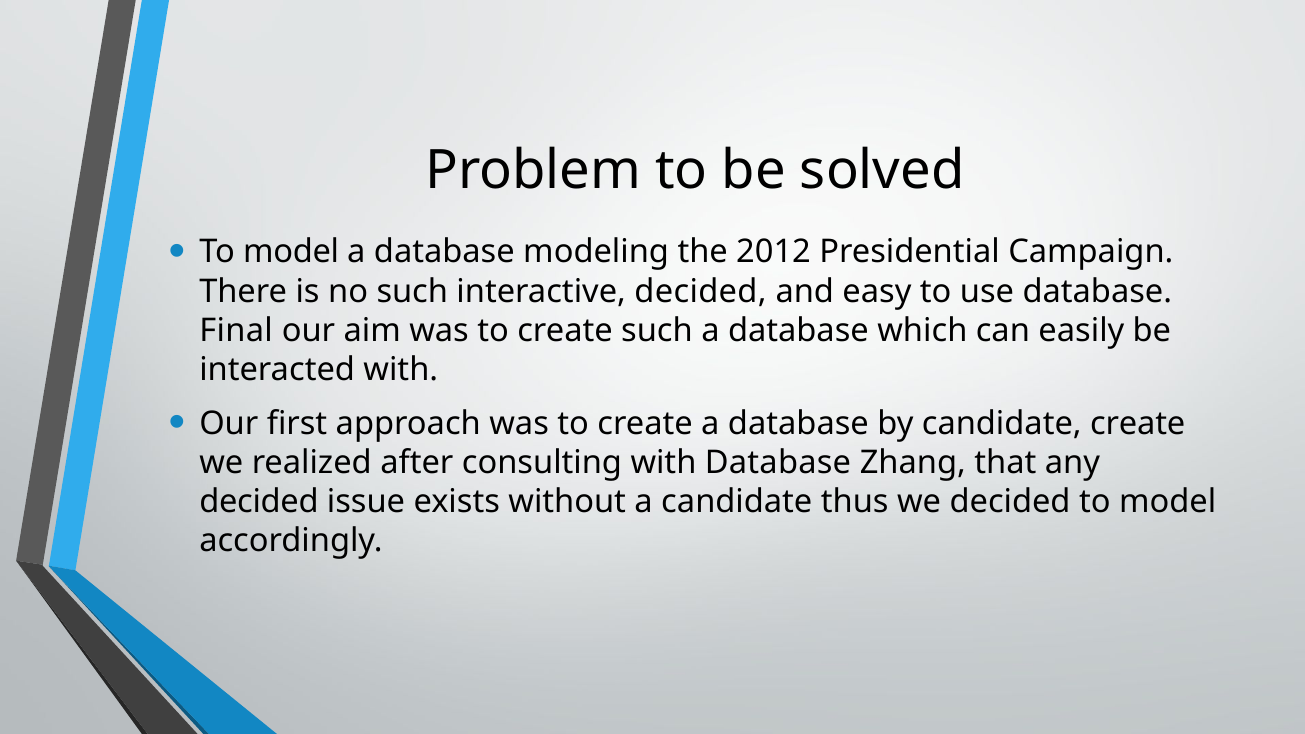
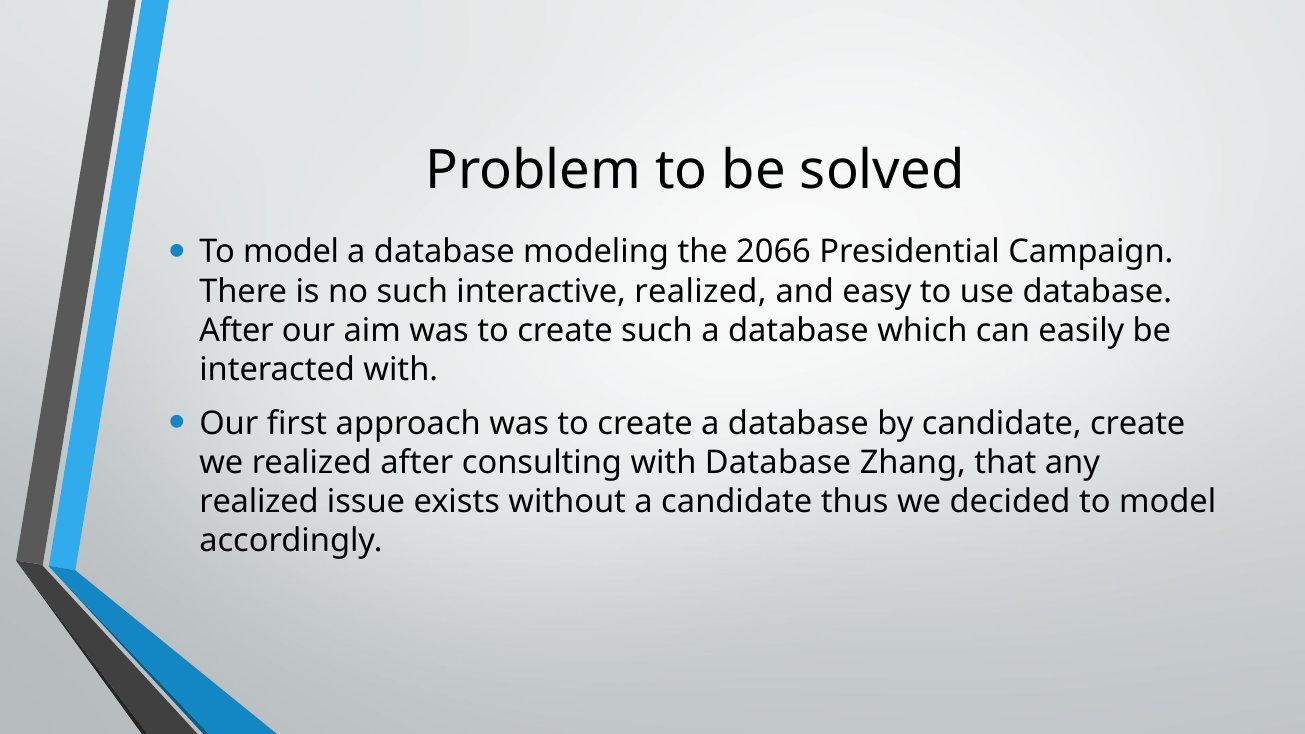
2012: 2012 -> 2066 (774, 252)
interactive decided: decided -> realized (701, 291)
Final: Final -> After (236, 330)
decided: decided -> realized (259, 502)
